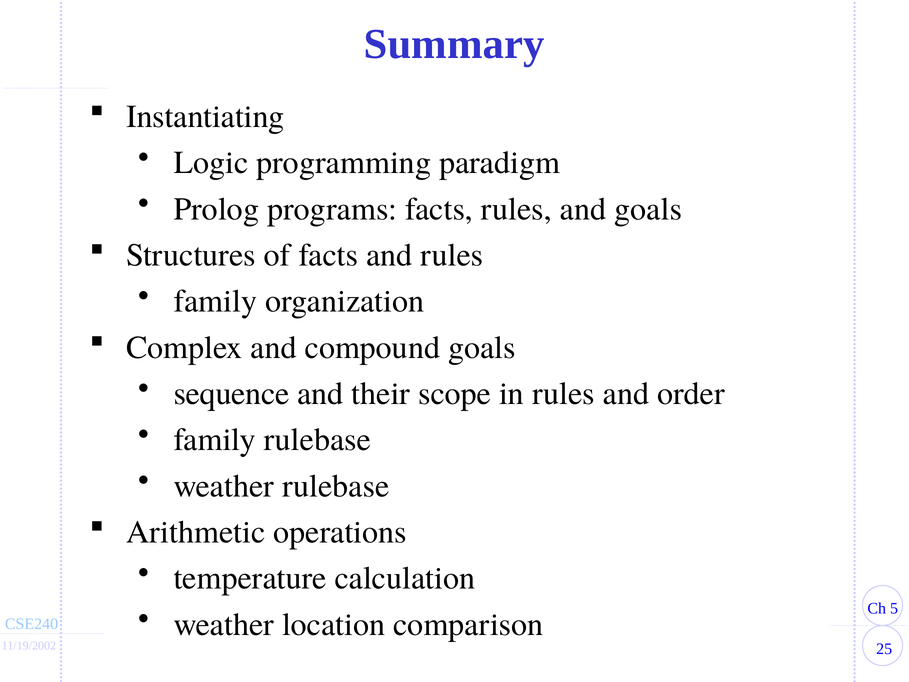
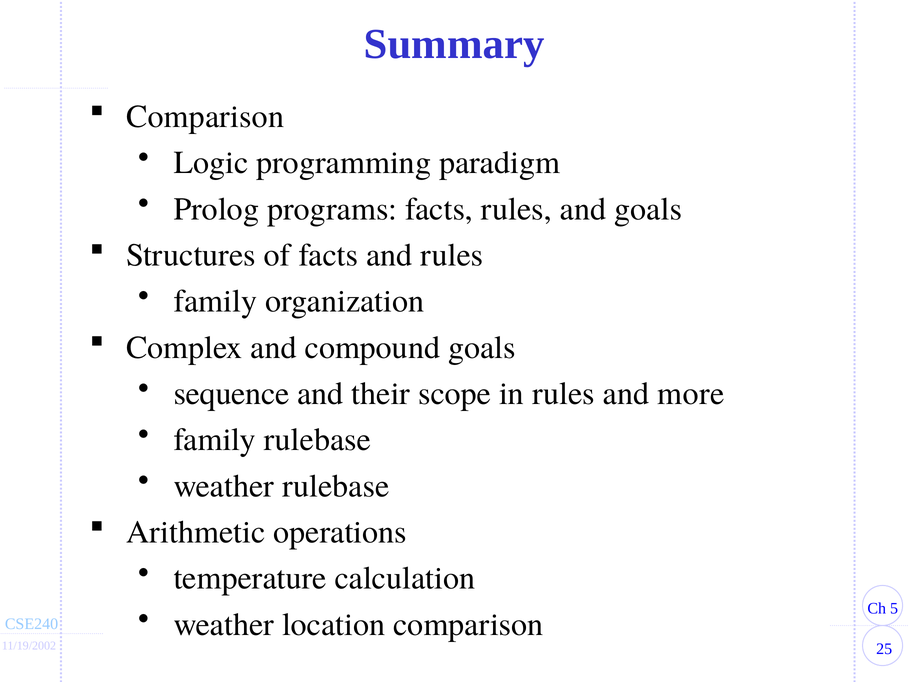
Instantiating: Instantiating -> Comparison (205, 117)
order: order -> more (691, 394)
